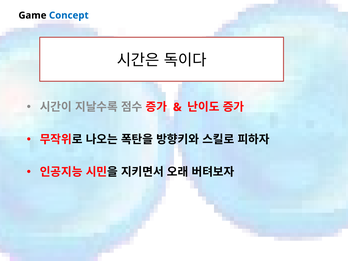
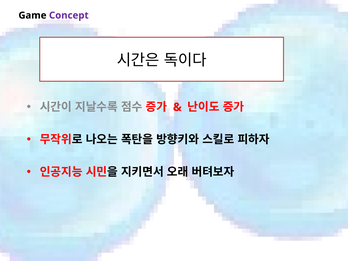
Concept colour: blue -> purple (69, 15)
